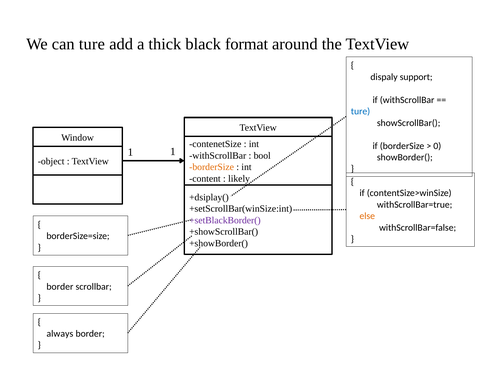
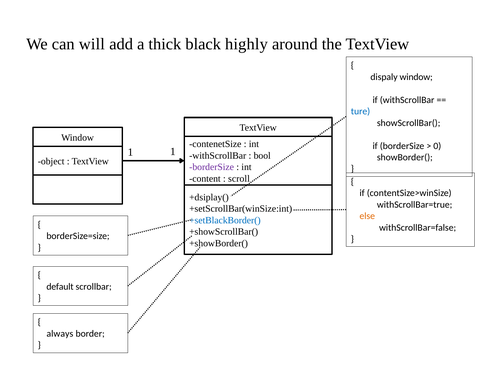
can ture: ture -> will (92, 44)
format: format -> highly (246, 44)
dispaly support: support -> window (416, 77)
borderSize colour: orange -> purple (212, 167)
likely: likely -> scroll (239, 179)
+setBlackBorder( colour: purple -> blue (225, 221)
border: border -> default (60, 287)
